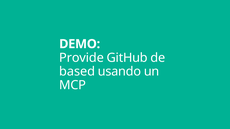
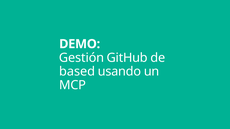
Provide: Provide -> Gestión (82, 58)
